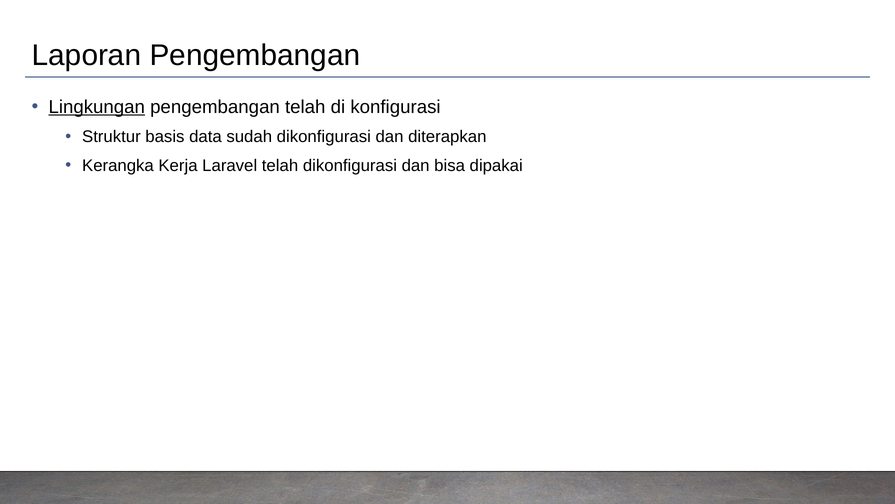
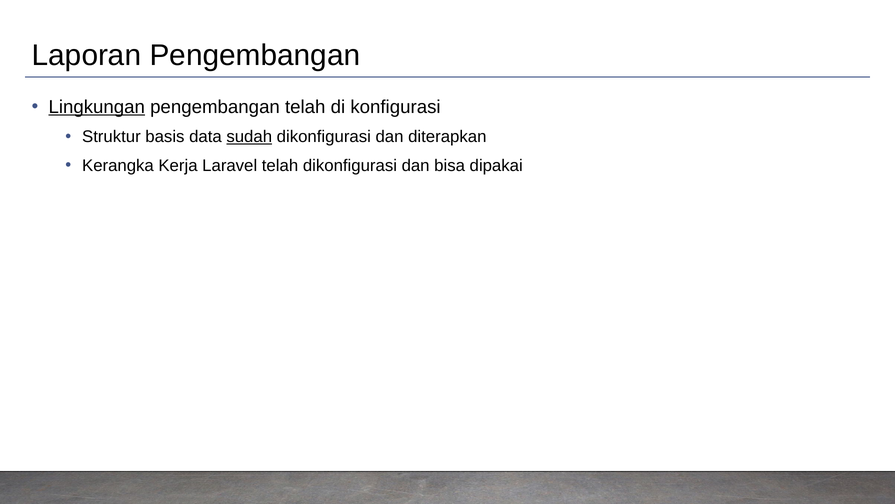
sudah underline: none -> present (249, 137)
